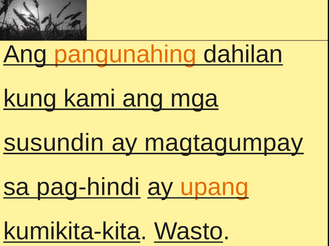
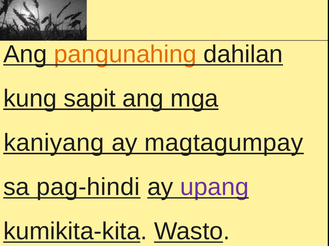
kami: kami -> sapit (90, 99)
susundin: susundin -> kaniyang (54, 143)
upang colour: orange -> purple (214, 188)
